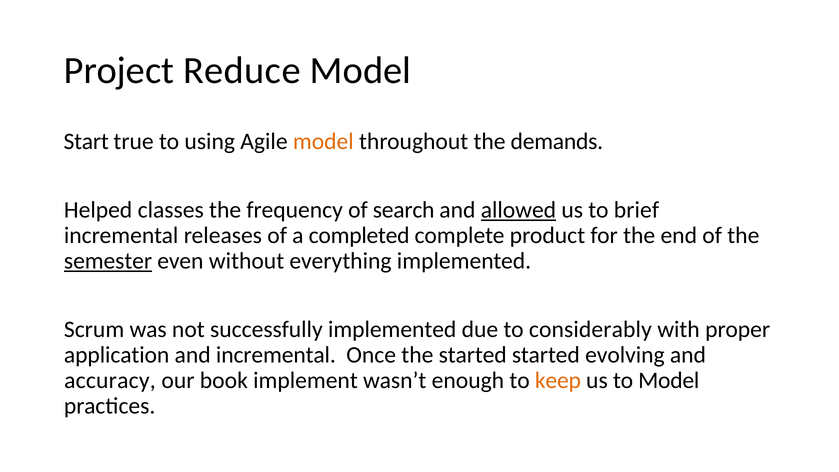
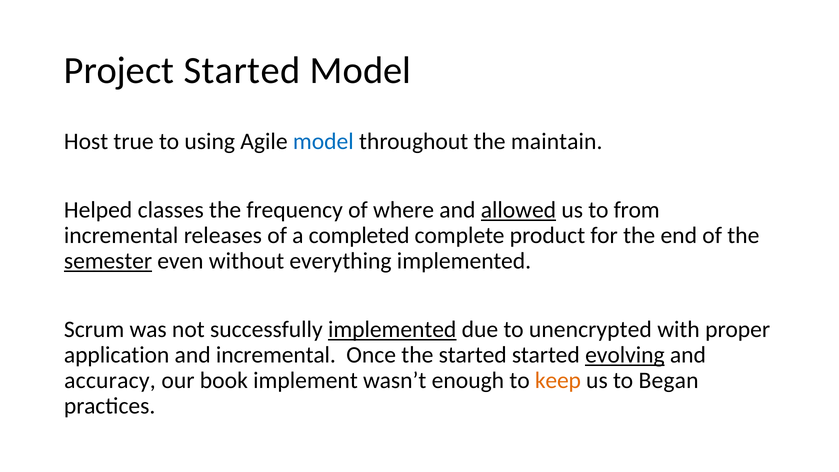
Project Reduce: Reduce -> Started (242, 71)
Start: Start -> Host (86, 141)
model colour: orange -> blue (323, 141)
demands: demands -> maintain (557, 141)
search: search -> where (404, 210)
brief: brief -> from (637, 210)
implemented underline: none -> present (392, 329)
considerably: considerably -> unencrypted (590, 329)
evolving underline: none -> present (625, 355)
to Model: Model -> Began (669, 380)
